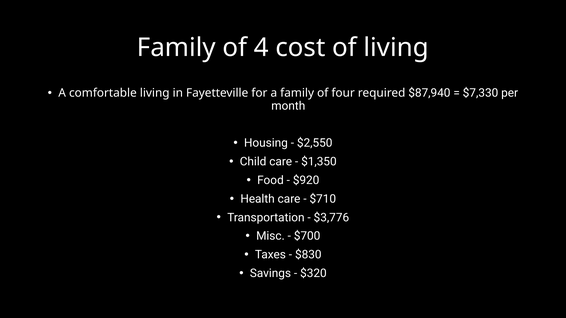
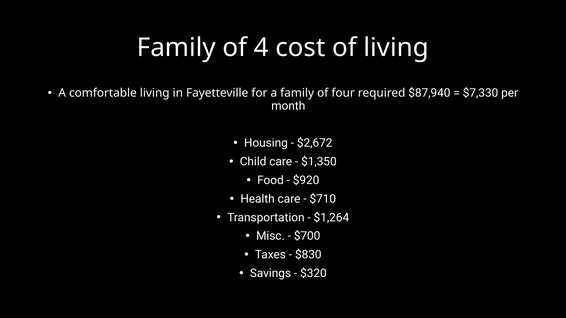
$2,550: $2,550 -> $2,672 (315, 143)
$3,776: $3,776 -> $1,264 (331, 218)
